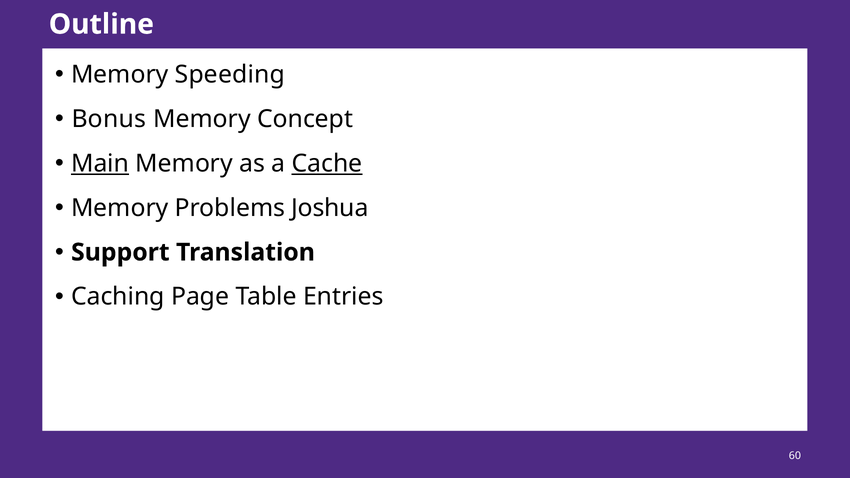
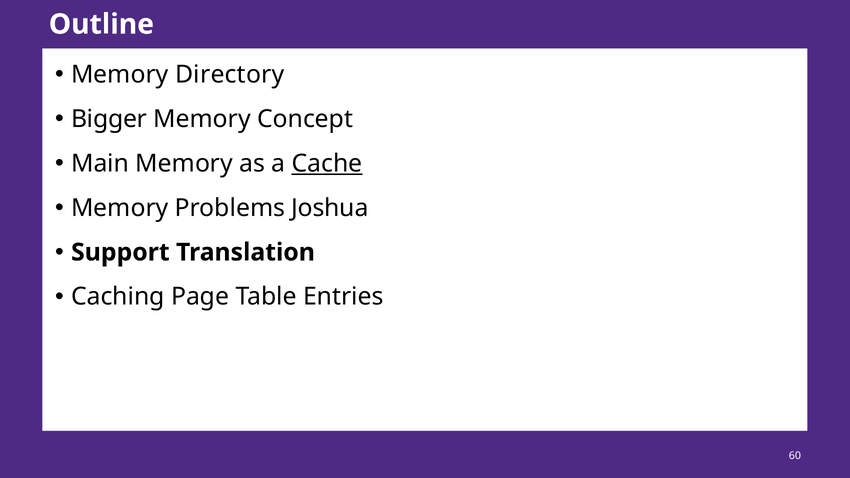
Speeding: Speeding -> Directory (230, 74)
Bonus: Bonus -> Bigger (109, 119)
Main underline: present -> none (100, 163)
